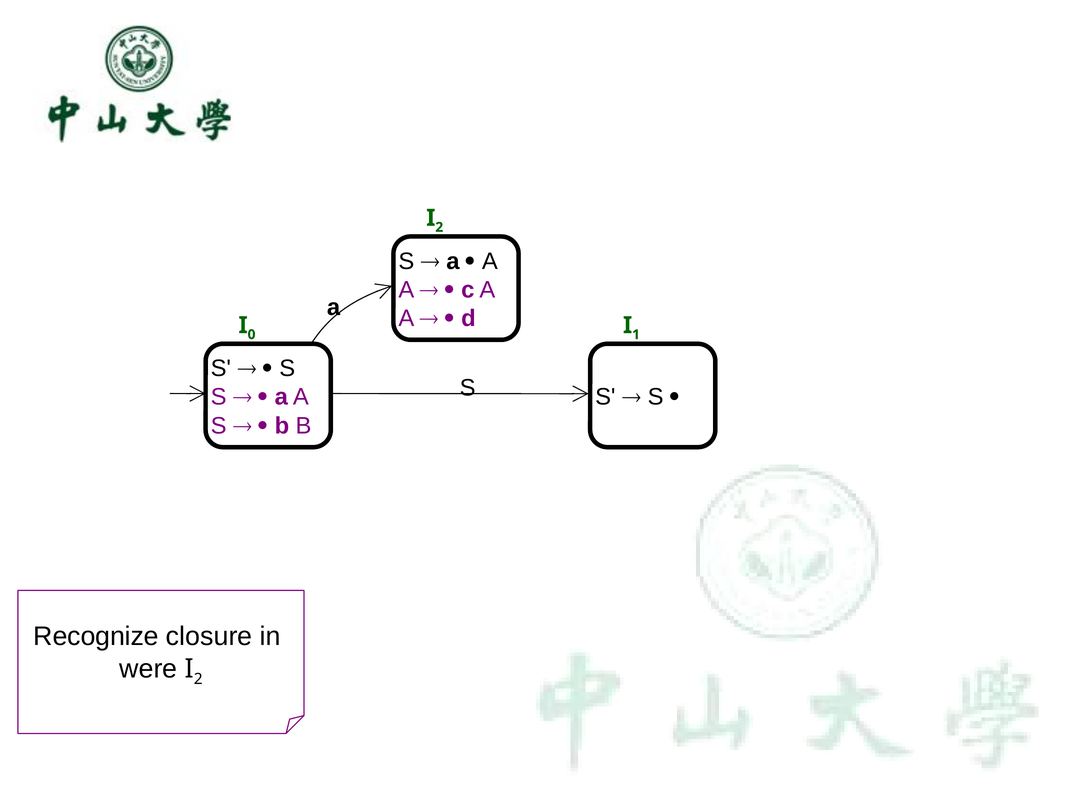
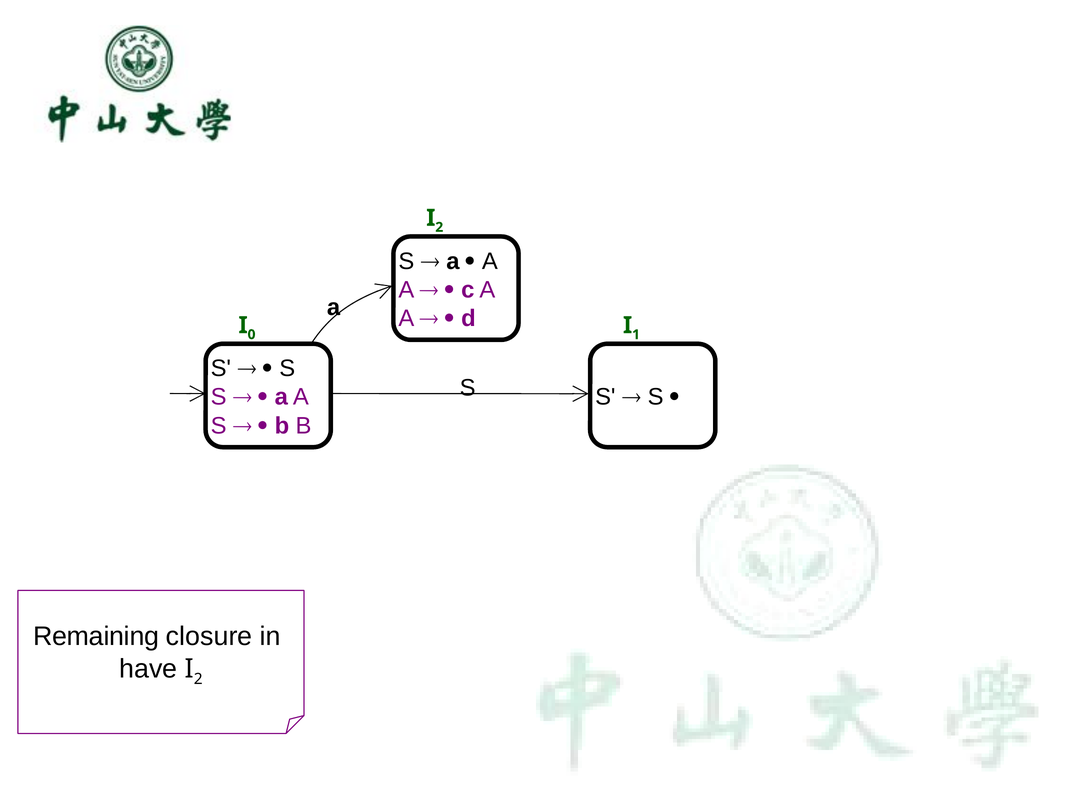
Recognize: Recognize -> Remaining (96, 636)
were: were -> have (148, 668)
